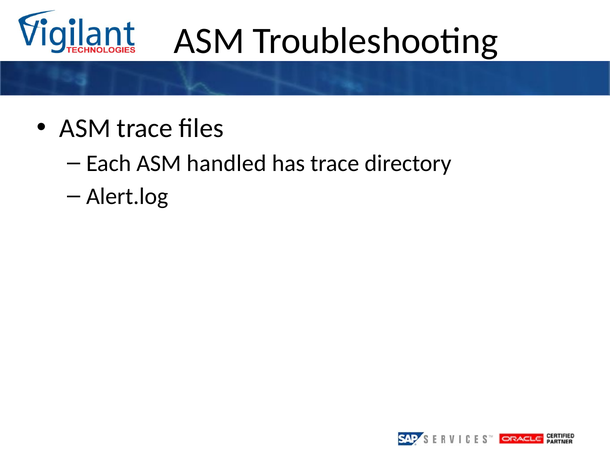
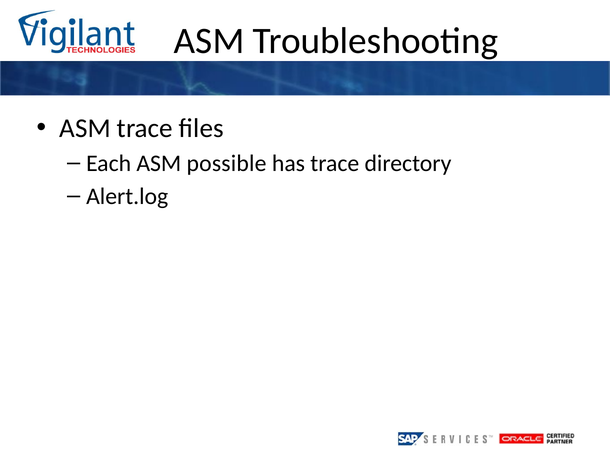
handled: handled -> possible (227, 163)
